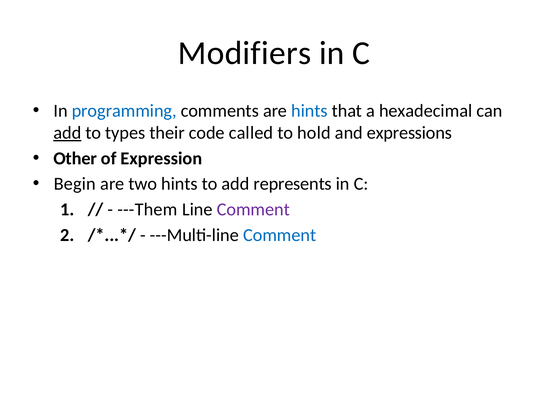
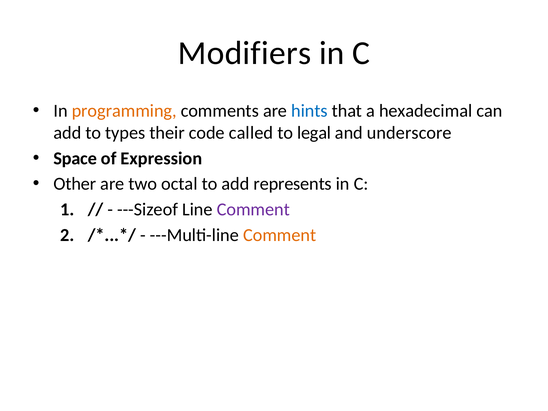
programming colour: blue -> orange (124, 111)
add underline: present -> none (67, 133)
hold: hold -> legal (314, 133)
expressions: expressions -> underscore (409, 133)
Other: Other -> Space (75, 158)
Begin: Begin -> Other (75, 184)
two hints: hints -> octal (179, 184)
---Them: ---Them -> ---Sizeof (148, 210)
Comment colour: blue -> orange (280, 235)
